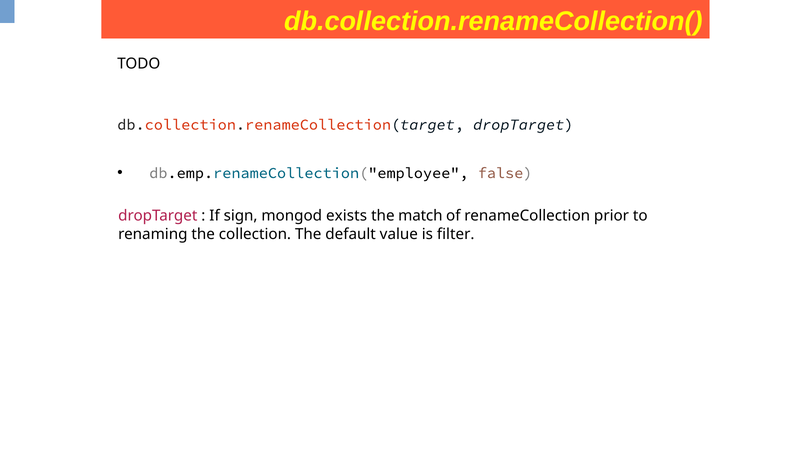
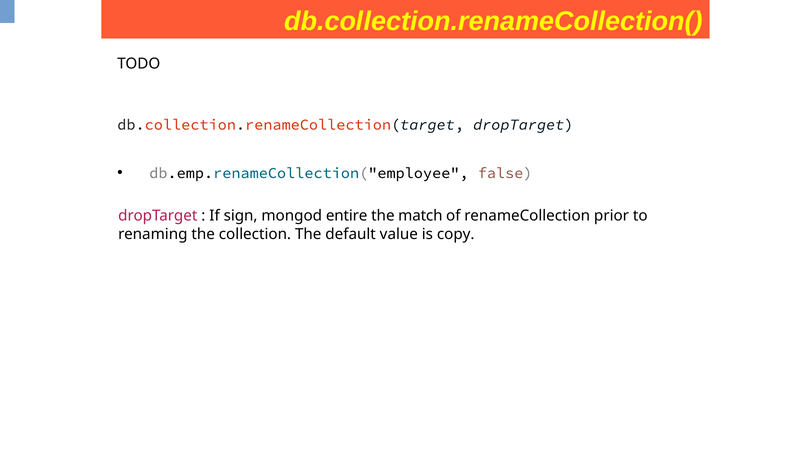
exists: exists -> entire (347, 216)
filter: filter -> copy (456, 234)
